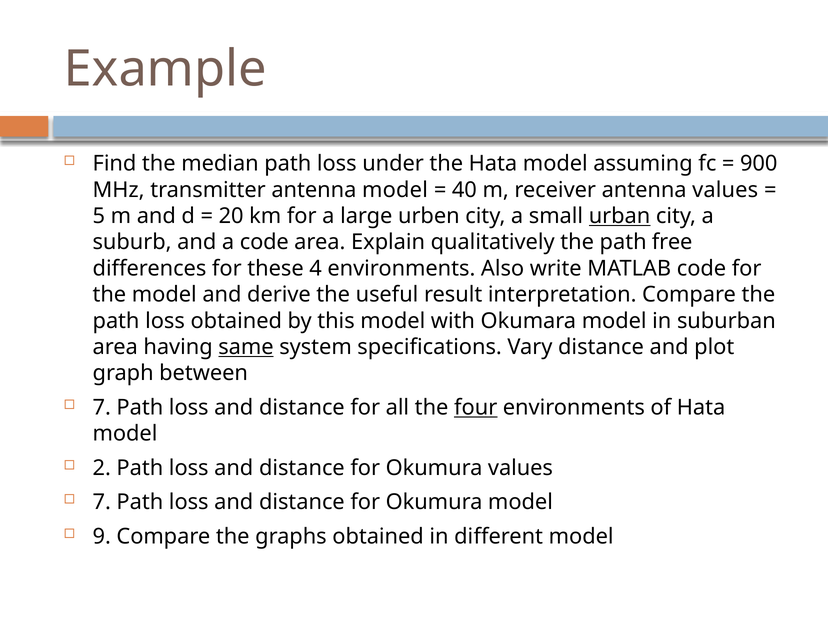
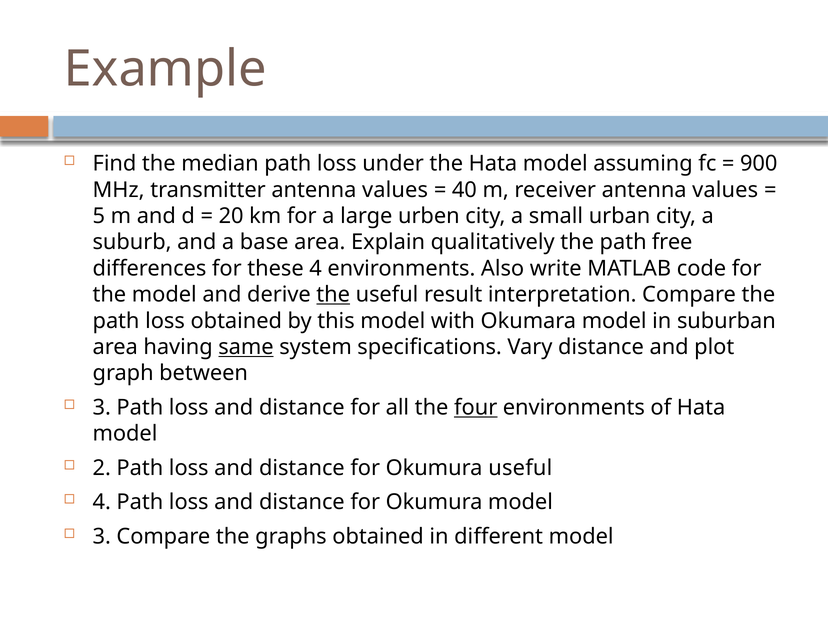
transmitter antenna model: model -> values (395, 190)
urban underline: present -> none (620, 216)
a code: code -> base (264, 242)
the underline: none -> present (333, 295)
7: 7 -> 3 (102, 408)
Okumura values: values -> useful (520, 468)
7: 7 -> 4 (102, 502)
9: 9 -> 3 (102, 537)
